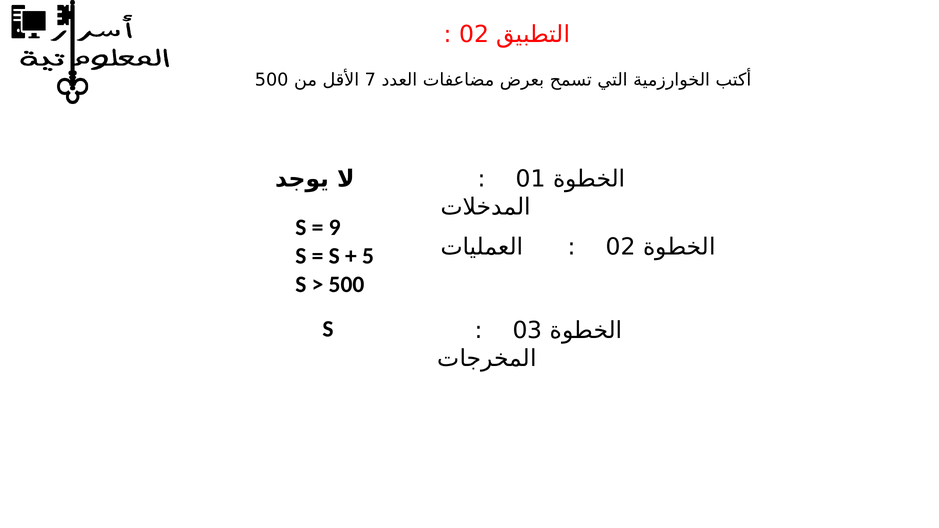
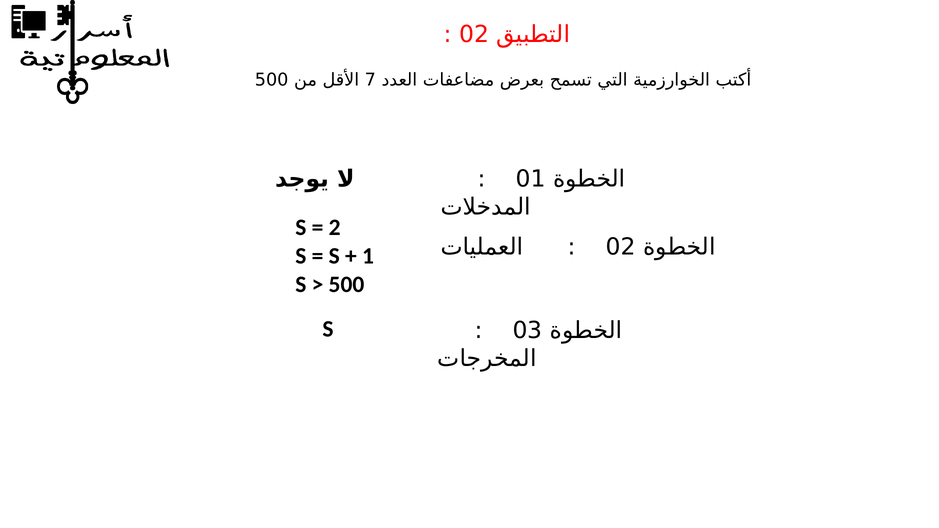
9: 9 -> 2 (335, 228)
5: 5 -> 1 (368, 256)
